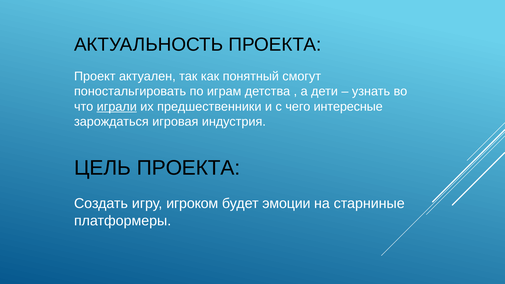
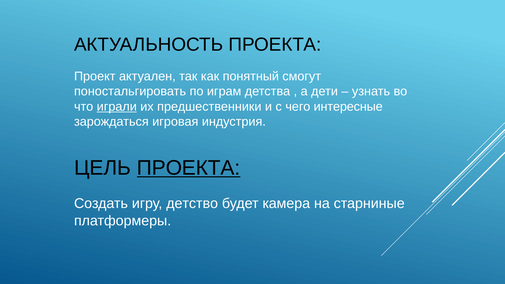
ПРОЕКТА underline: none -> present (189, 168)
игроком: игроком -> детство (192, 204)
эмоции: эмоции -> камера (286, 204)
